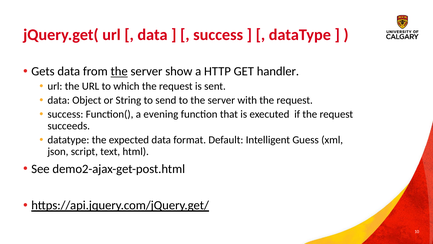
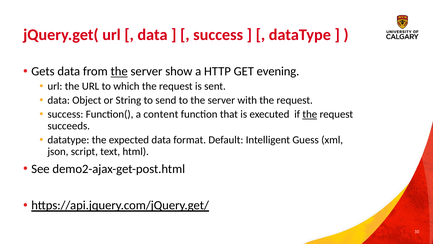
handler: handler -> evening (278, 71)
evening: evening -> content (161, 114)
the underline: none -> present (310, 114)
